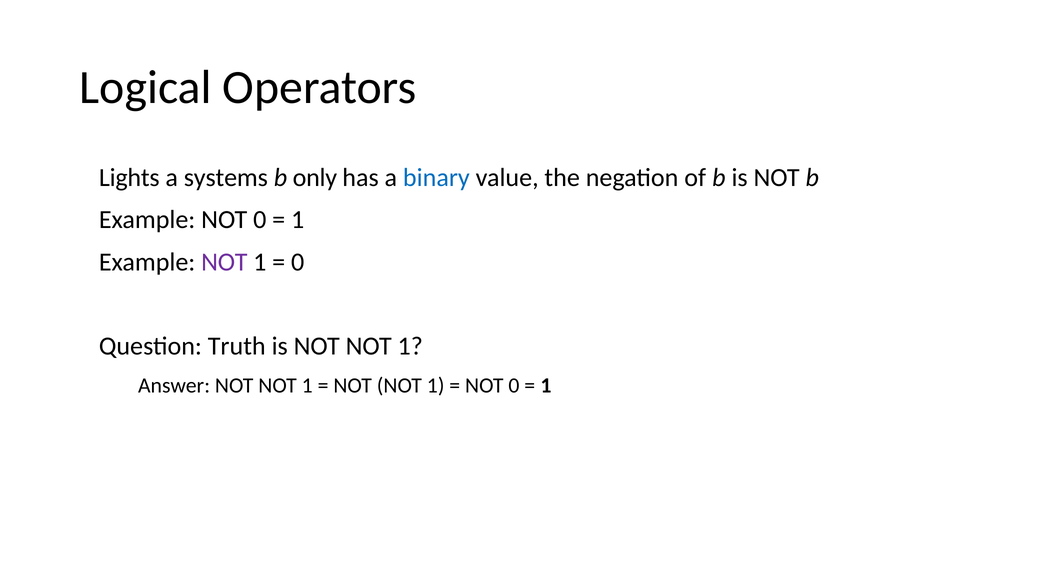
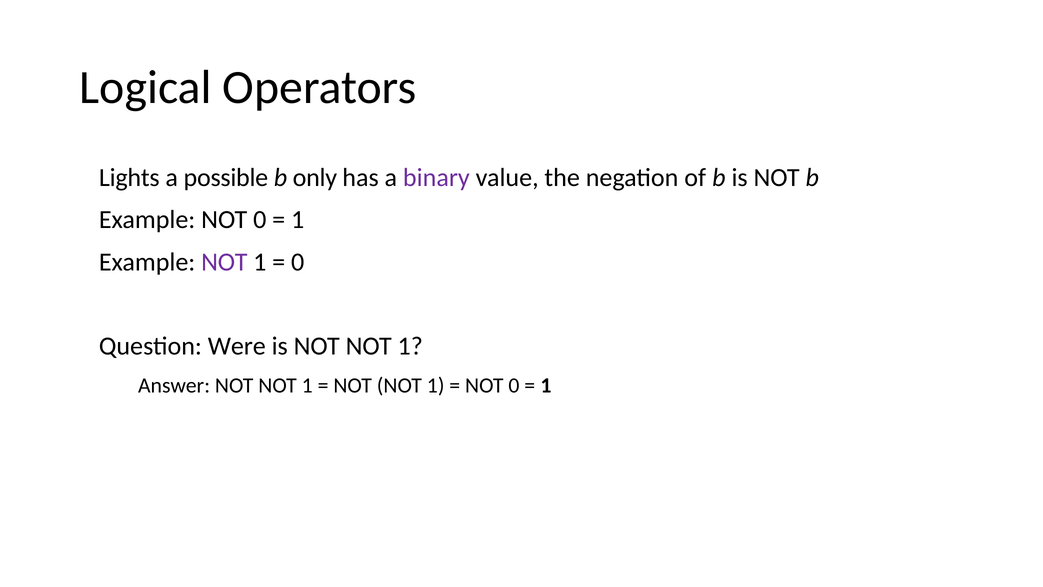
systems: systems -> possible (226, 177)
binary colour: blue -> purple (436, 177)
Truth: Truth -> Were (237, 346)
